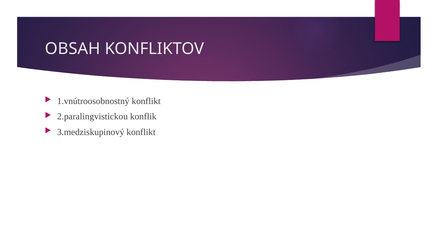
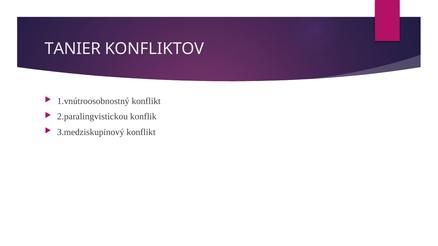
OBSAH: OBSAH -> TANIER (73, 49)
